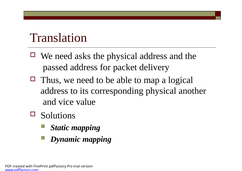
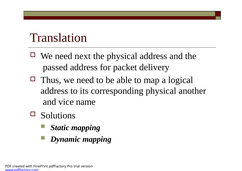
asks: asks -> next (83, 56)
value: value -> name (86, 102)
